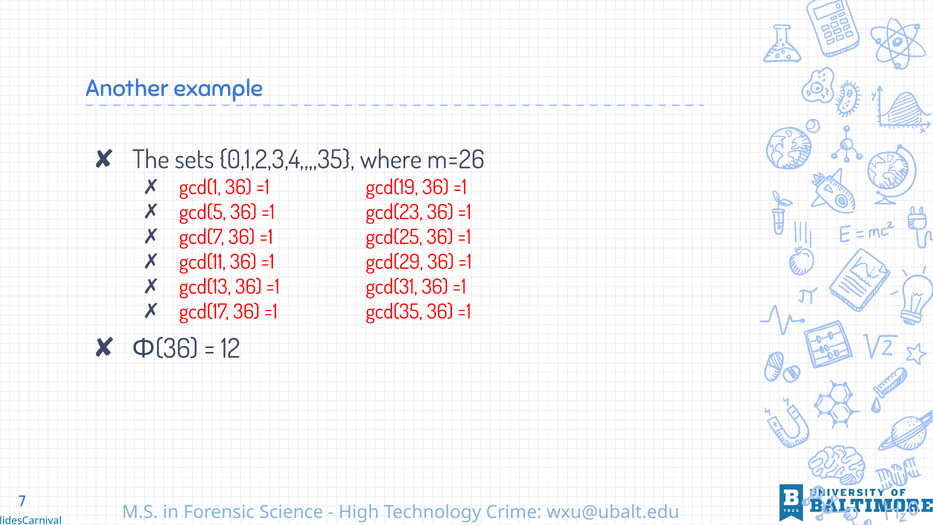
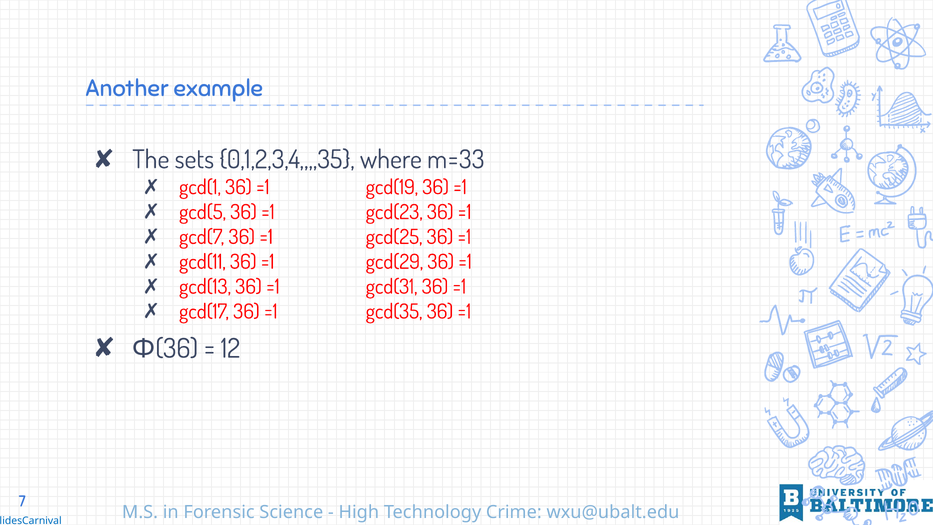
m=26: m=26 -> m=33 (456, 160)
